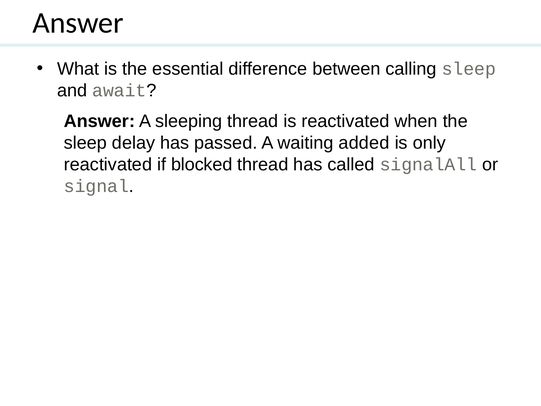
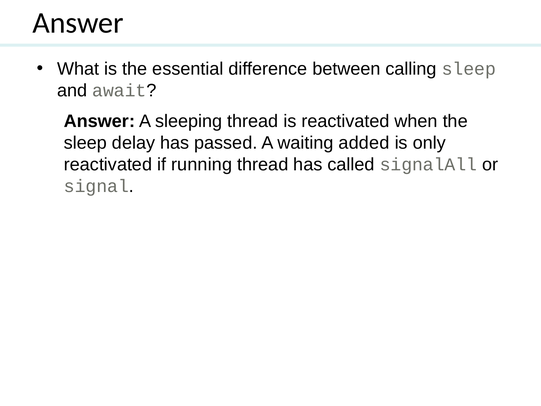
blocked: blocked -> running (202, 164)
